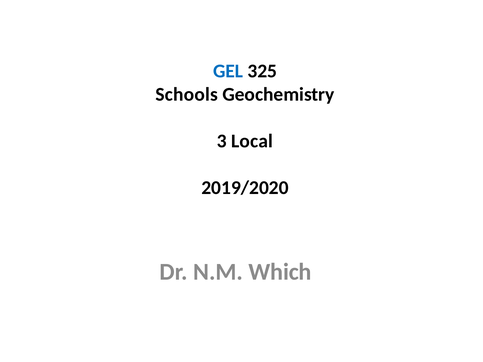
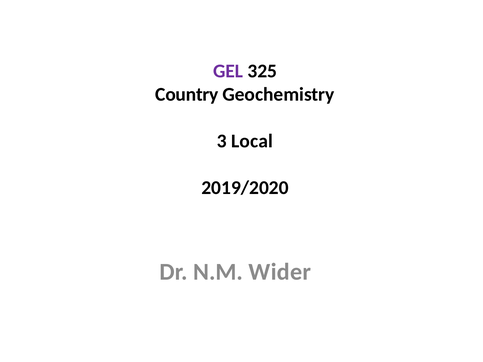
GEL colour: blue -> purple (228, 71)
Schools: Schools -> Country (187, 95)
Which: Which -> Wider (280, 272)
